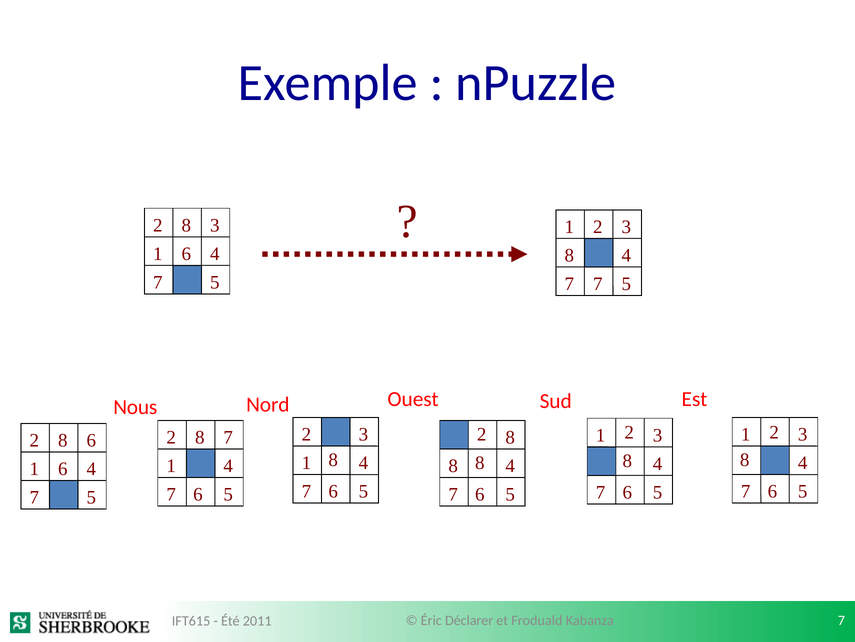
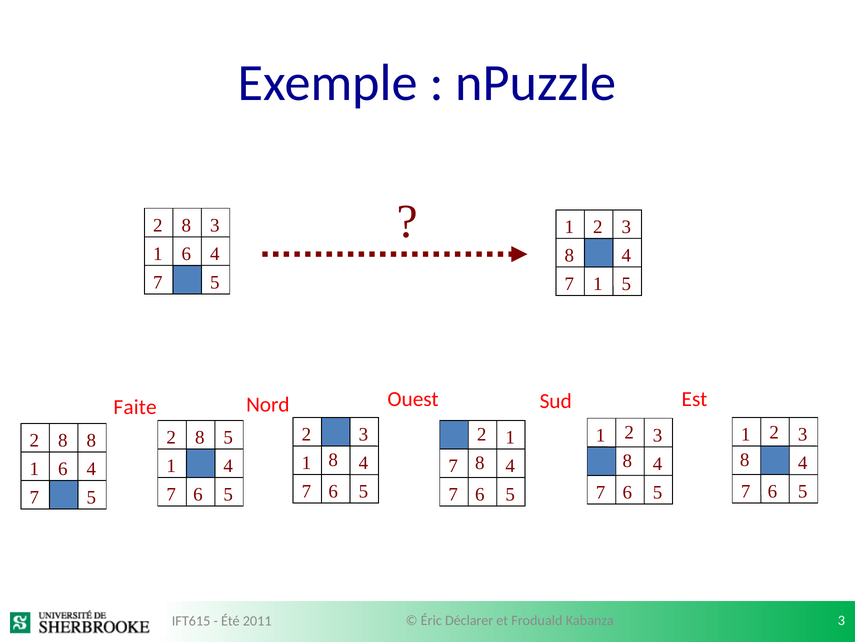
7 7: 7 -> 1 (598, 284)
Nous: Nous -> Faite (135, 407)
2 8: 8 -> 1 (510, 437)
2 7: 7 -> 5 (228, 437)
2 6: 6 -> 8 (91, 440)
8: 8 -> 7 (453, 465)
Kabanza 7: 7 -> 3 (841, 620)
